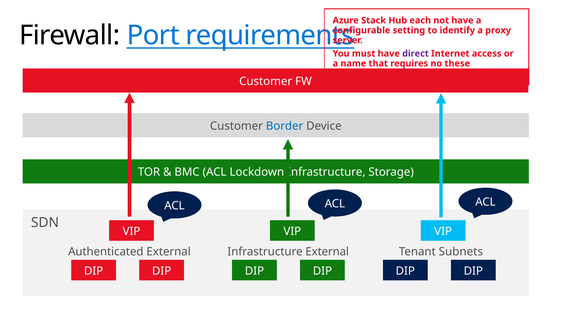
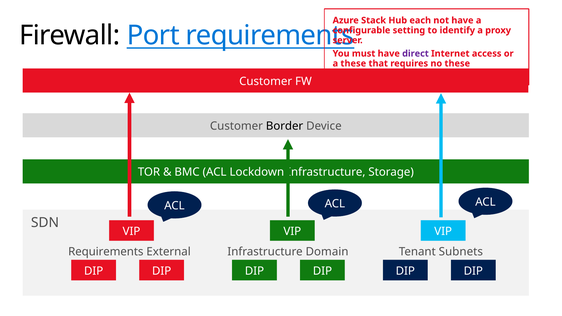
a name: name -> these (353, 63)
Border colour: blue -> black (285, 126)
Authenticated: Authenticated -> Requirements (106, 252)
Infrastructure External: External -> Domain (327, 252)
